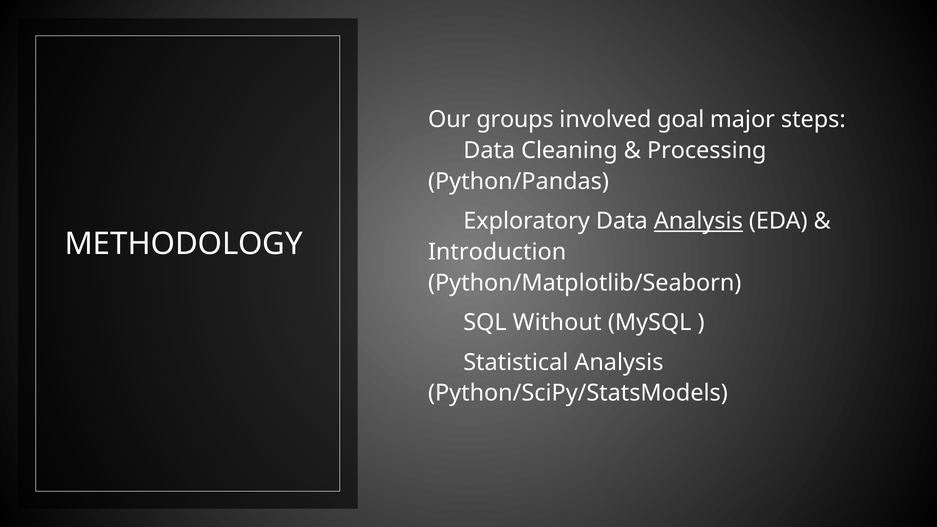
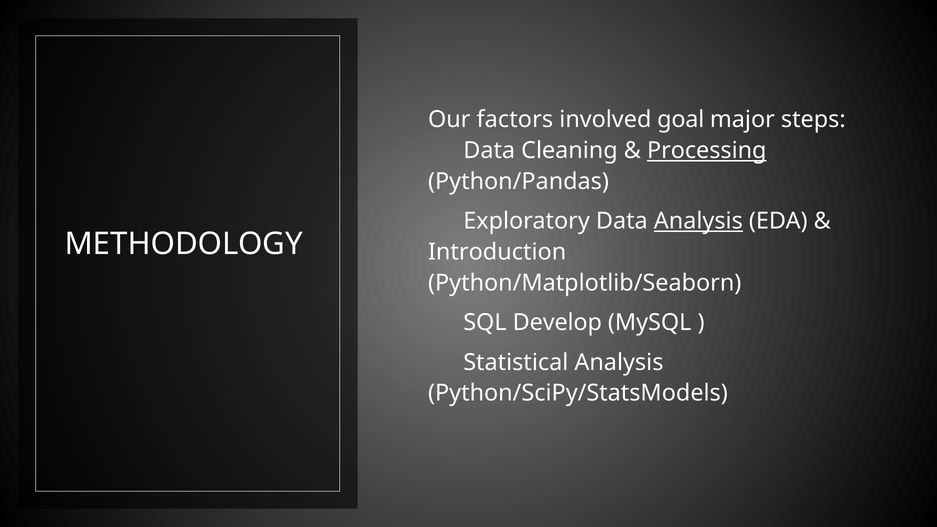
groups: groups -> factors (515, 120)
Processing underline: none -> present (707, 151)
Without: Without -> Develop (557, 323)
